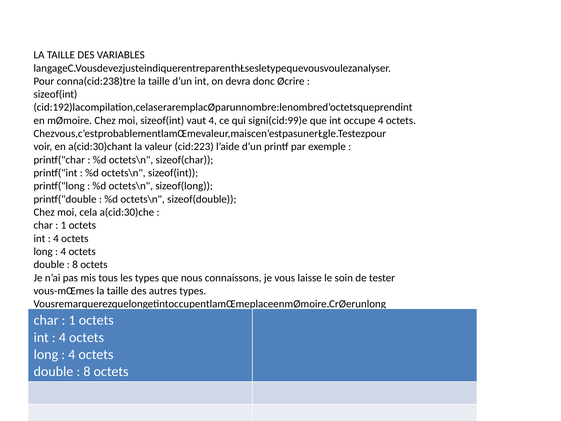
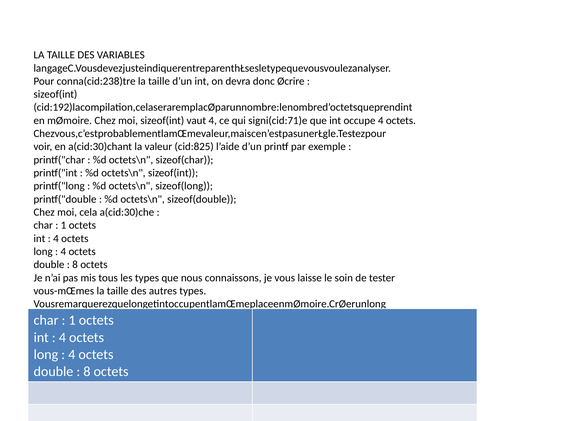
signi(cid:99)e: signi(cid:99)e -> signi(cid:71)e (278, 120)
cid:223: cid:223 -> cid:825 (194, 147)
